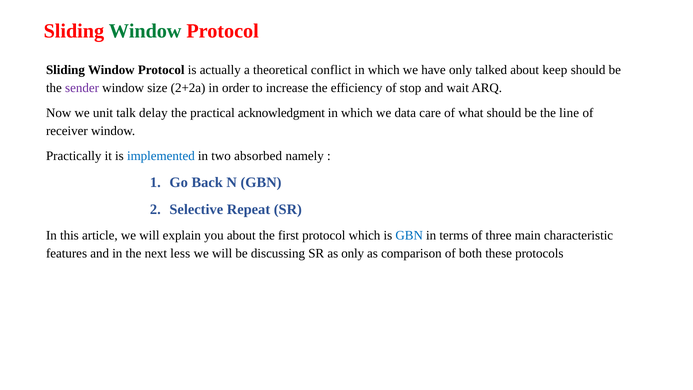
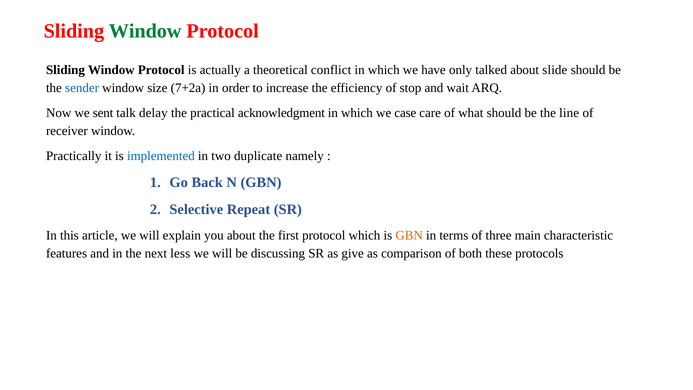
keep: keep -> slide (555, 70)
sender colour: purple -> blue (82, 88)
2+2a: 2+2a -> 7+2a (188, 88)
unit: unit -> sent (103, 113)
data: data -> case (405, 113)
absorbed: absorbed -> duplicate (258, 156)
GBN colour: blue -> orange (409, 236)
as only: only -> give (353, 253)
